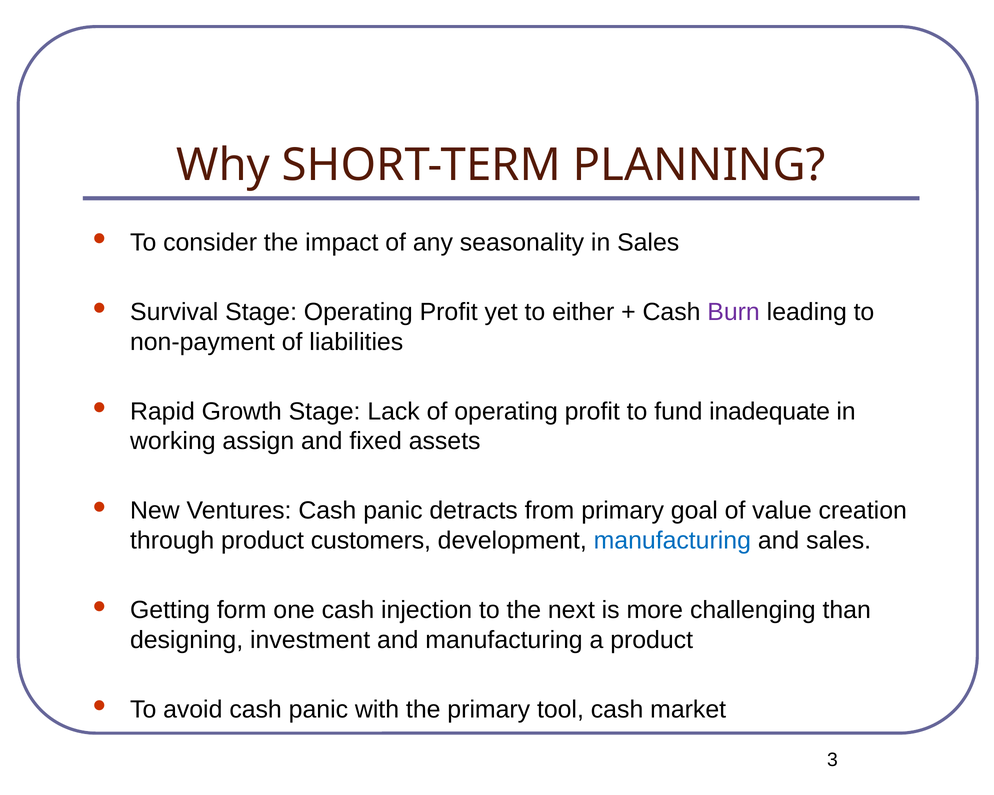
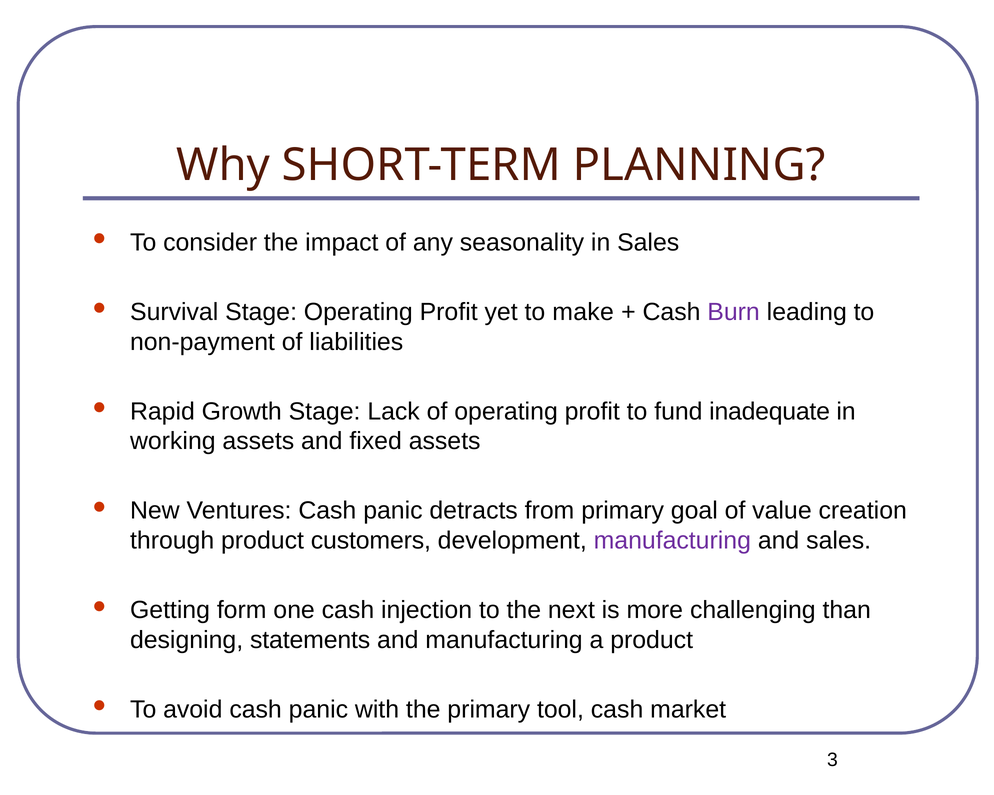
either: either -> make (583, 312)
working assign: assign -> assets (258, 441)
manufacturing colour: blue -> purple (672, 541)
investment: investment -> statements (310, 640)
